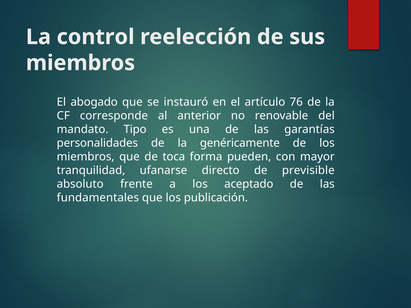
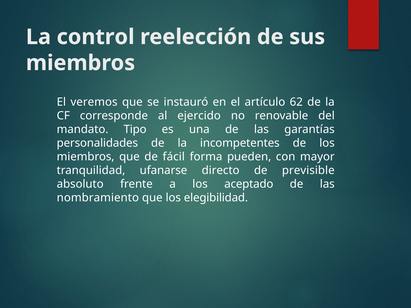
abogado: abogado -> veremos (94, 102)
76: 76 -> 62 (296, 102)
anterior: anterior -> ejercido (199, 116)
genéricamente: genéricamente -> incompetentes (240, 143)
toca: toca -> fácil (174, 157)
fundamentales: fundamentales -> nombramiento (98, 198)
publicación: publicación -> elegibilidad (216, 198)
